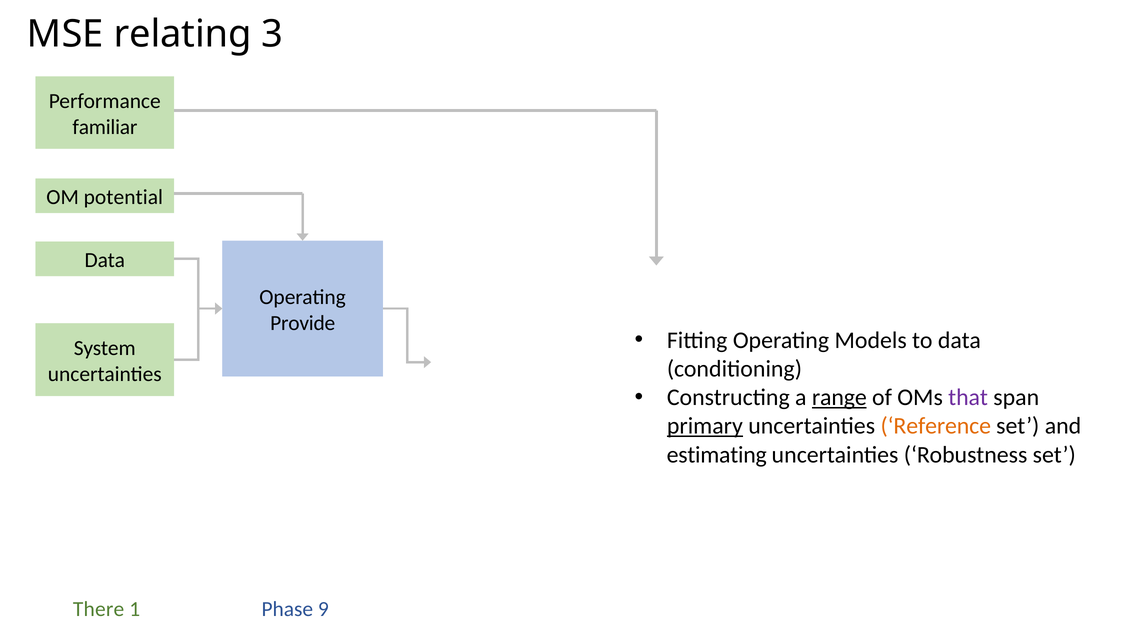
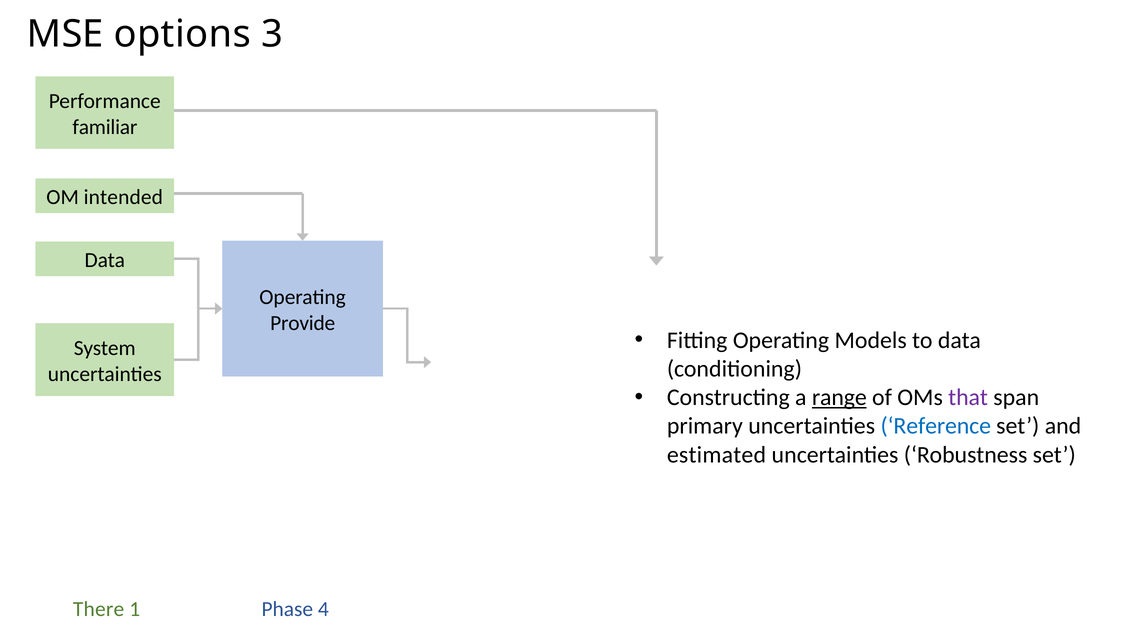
relating: relating -> options (182, 34)
potential: potential -> intended (123, 197)
primary underline: present -> none (705, 426)
Reference colour: orange -> blue (936, 426)
estimating: estimating -> estimated (716, 454)
9: 9 -> 4 (323, 609)
